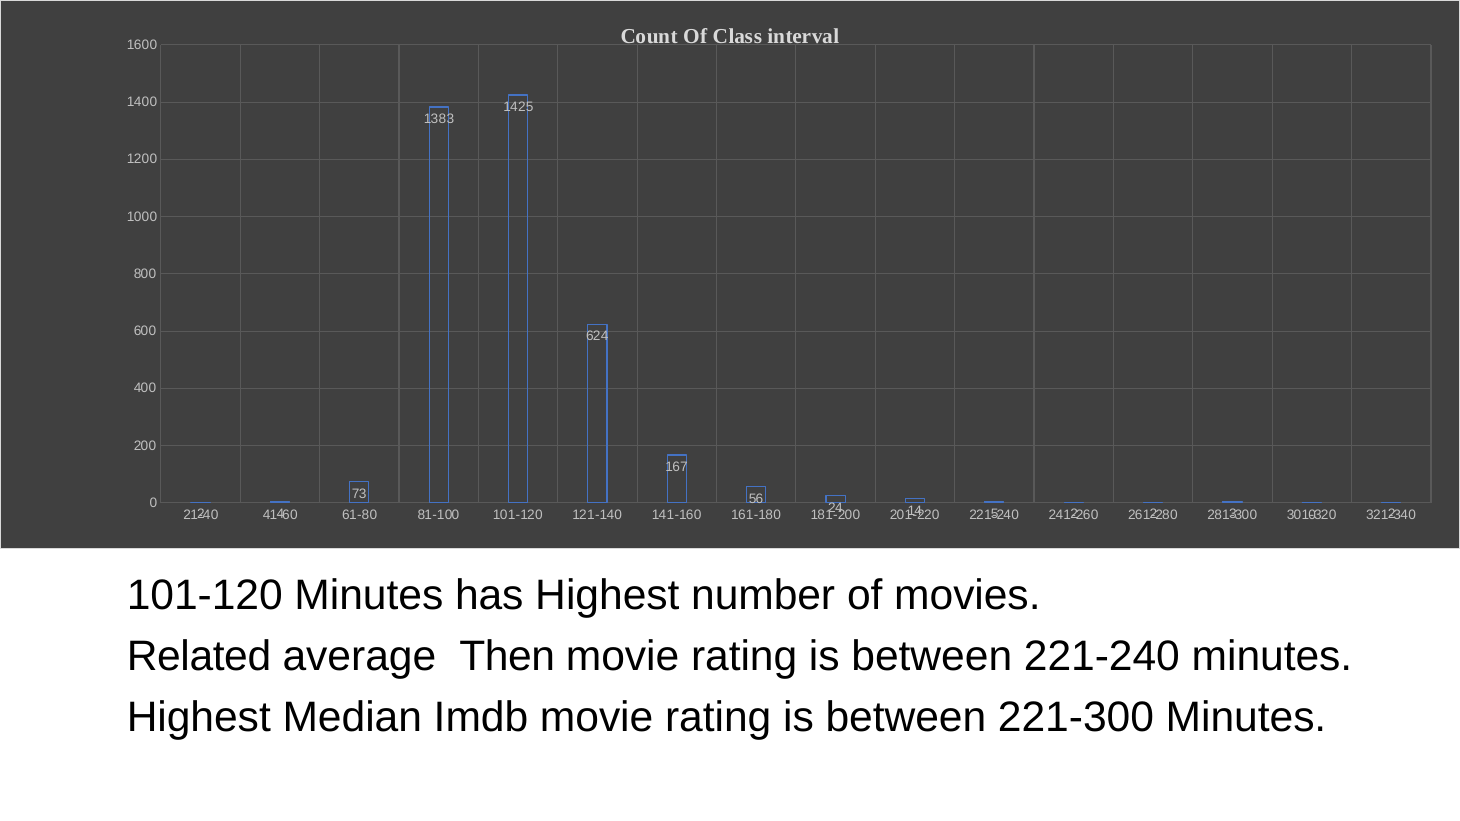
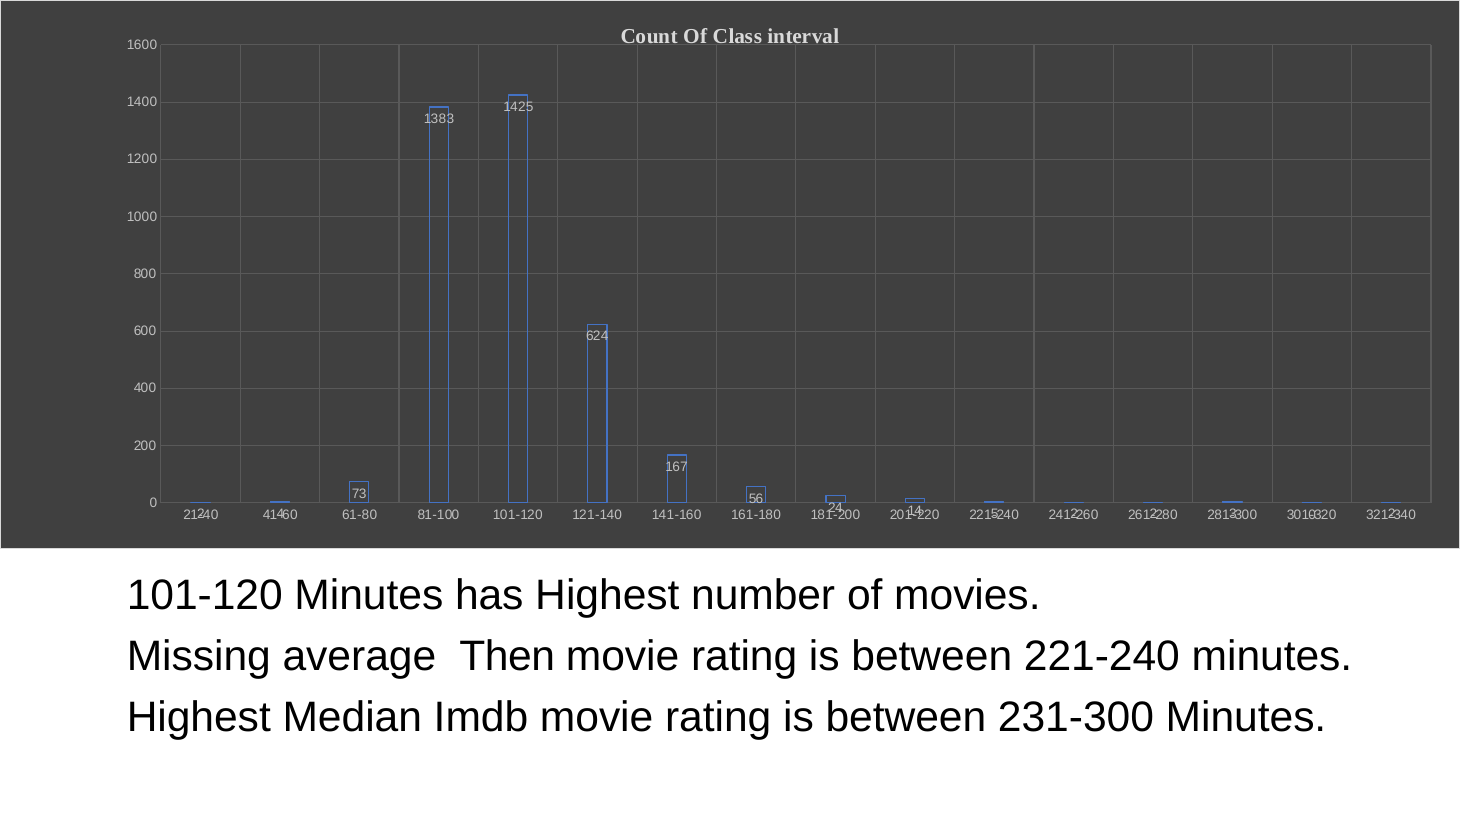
Related: Related -> Missing (199, 656)
221-300: 221-300 -> 231-300 (1076, 717)
